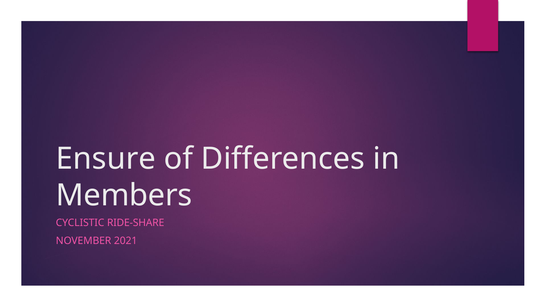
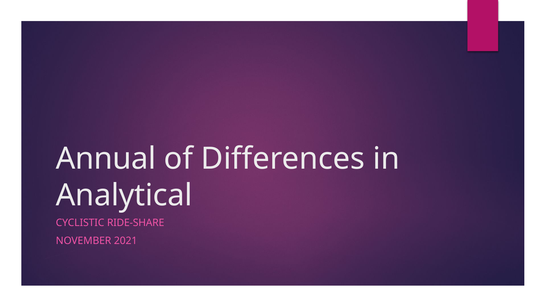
Ensure: Ensure -> Annual (106, 159)
Members: Members -> Analytical (124, 196)
